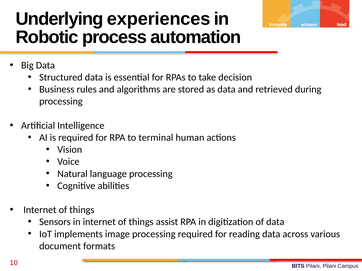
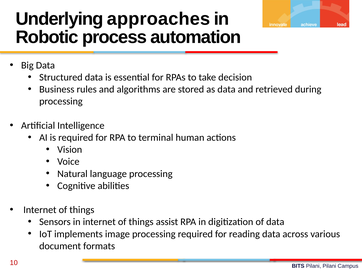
experiences: experiences -> approaches (159, 19)
